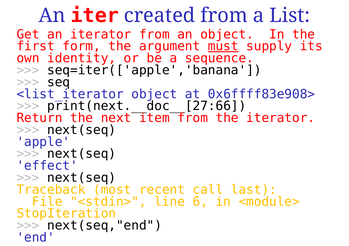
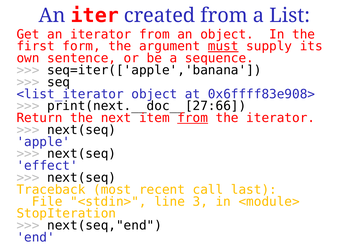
identity: identity -> sentence (82, 58)
from underline: none -> present (193, 118)
6: 6 -> 3 (200, 201)
